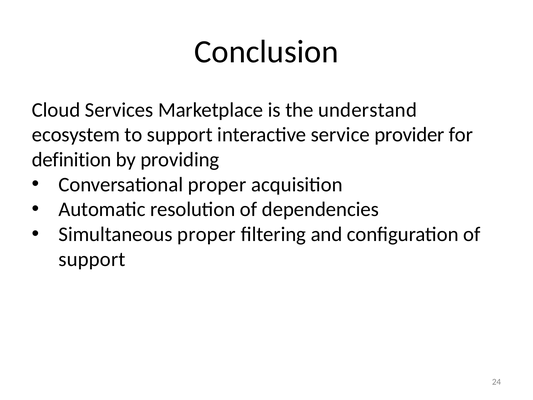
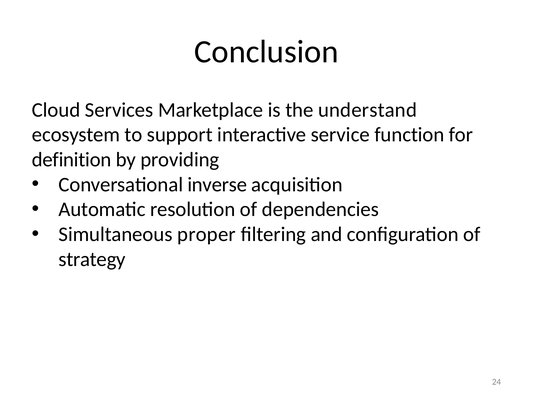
provider: provider -> function (409, 135)
Conversational proper: proper -> inverse (217, 184)
support: support -> strategy (92, 259)
